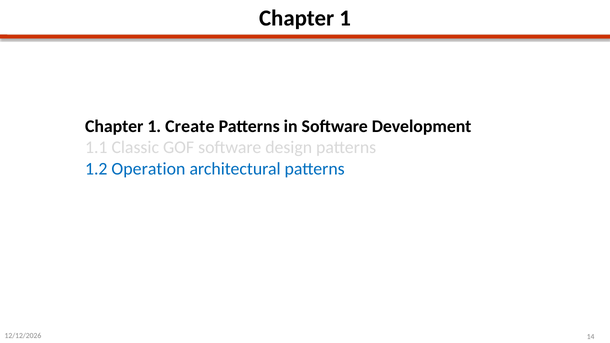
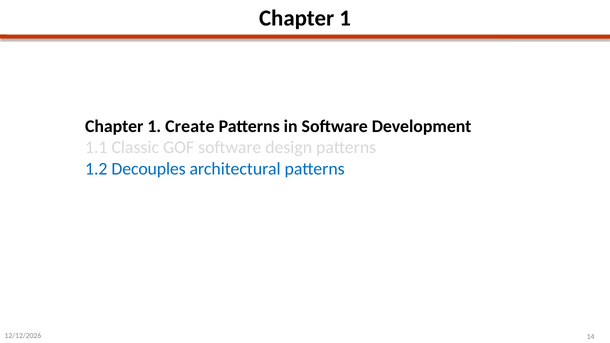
Operation: Operation -> Decouples (149, 169)
